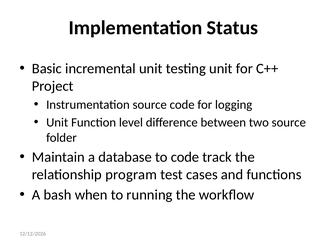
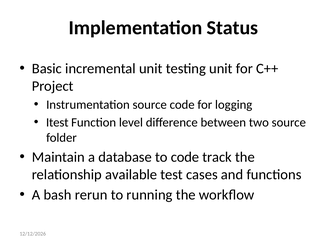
Unit: Unit -> Itest (57, 123)
program: program -> available (131, 175)
when: when -> rerun (91, 195)
